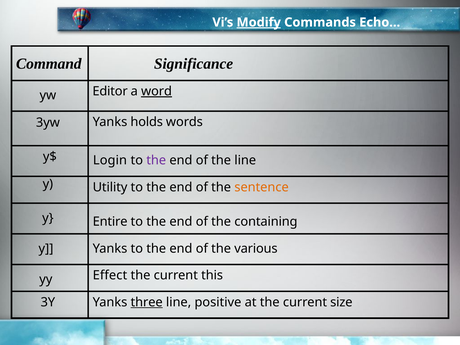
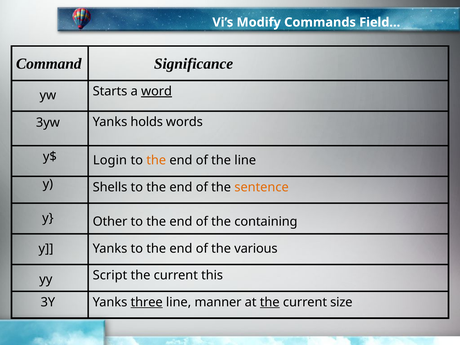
Modify underline: present -> none (259, 22)
Echo…: Echo… -> Field… (380, 22)
Editor: Editor -> Starts (110, 91)
the colour: purple -> orange (156, 160)
Utility: Utility -> Shells (110, 187)
Entire: Entire -> Other (110, 222)
Effect: Effect -> Script (110, 275)
positive: positive -> manner (218, 302)
the underline: none -> present (270, 302)
